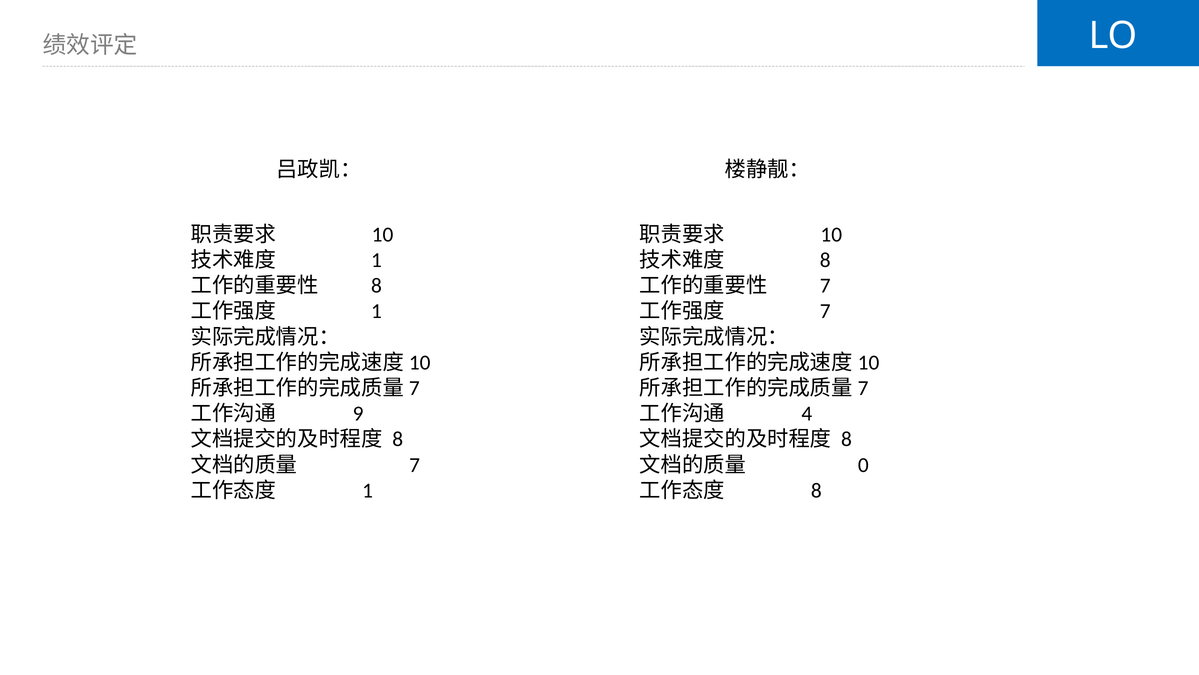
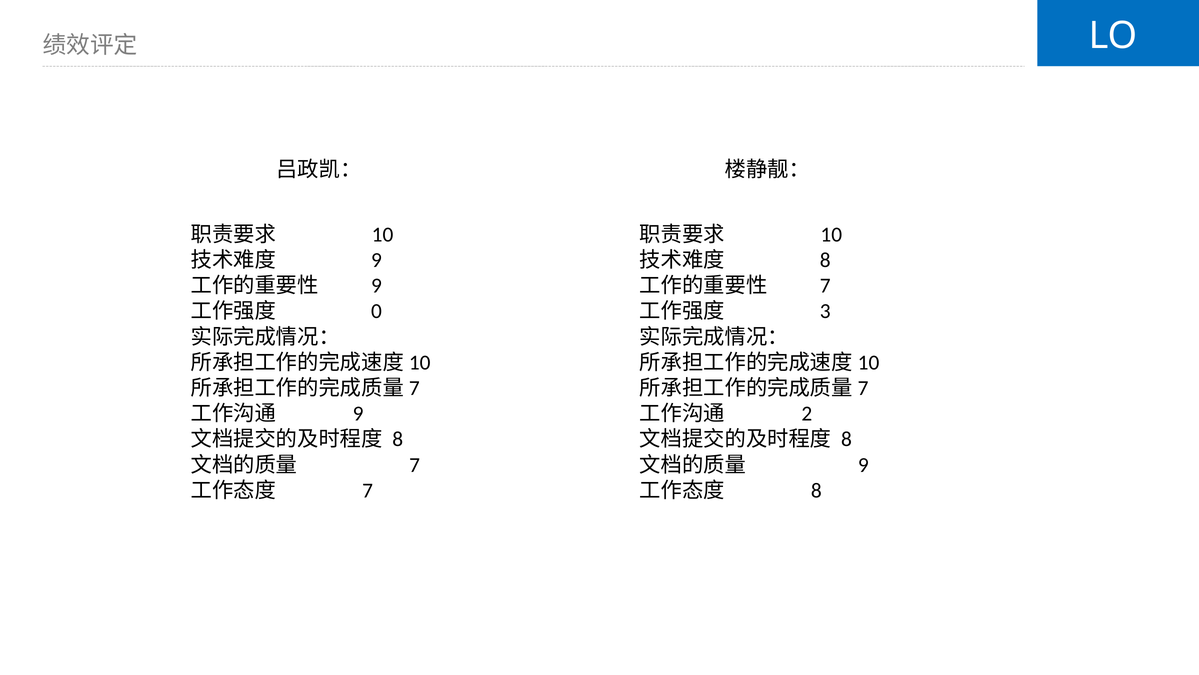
1: 1 -> 9 (376, 260)
8: 8 -> 9 (376, 286)
1: 1 -> 0 (376, 311)
7: 7 -> 3 (825, 311)
4: 4 -> 2 (807, 413)
0: 0 -> 9 (863, 465)
1: 1 -> 7 (368, 490)
